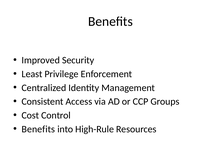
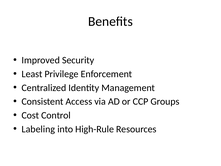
Benefits: Benefits -> Labeling (38, 129)
